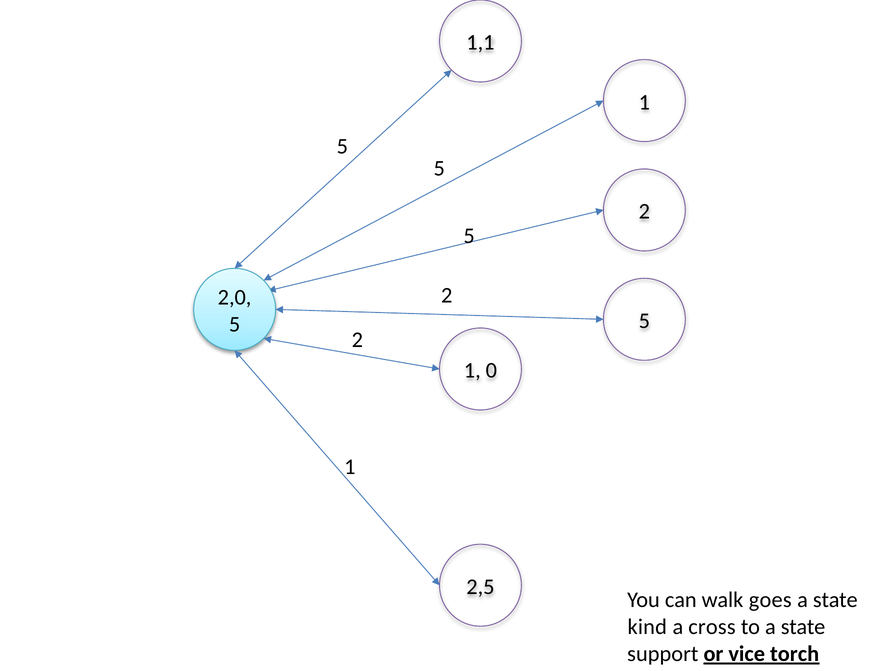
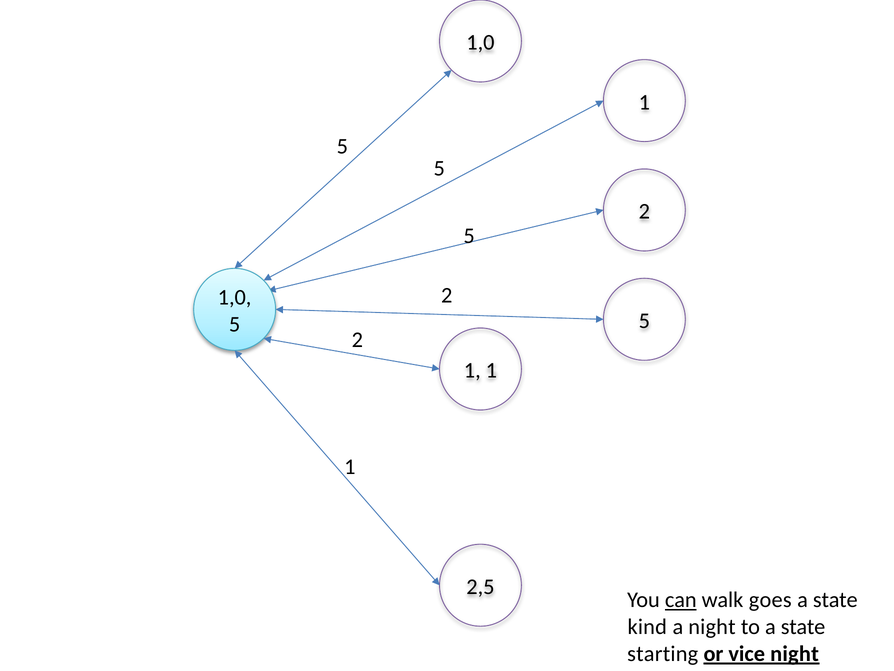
1,1: 1,1 -> 1,0 (480, 42)
2,0: 2,0 -> 1,0 (235, 297)
1 0: 0 -> 1 (491, 370)
can underline: none -> present (681, 600)
a cross: cross -> night (712, 626)
support: support -> starting (663, 653)
vice torch: torch -> night (795, 653)
